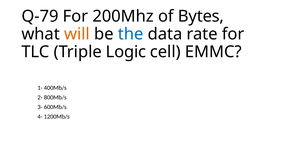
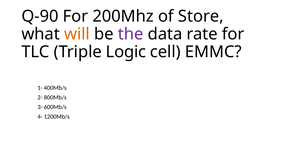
Q-79: Q-79 -> Q-90 (40, 16)
Bytes: Bytes -> Store (201, 16)
the colour: blue -> purple (131, 34)
